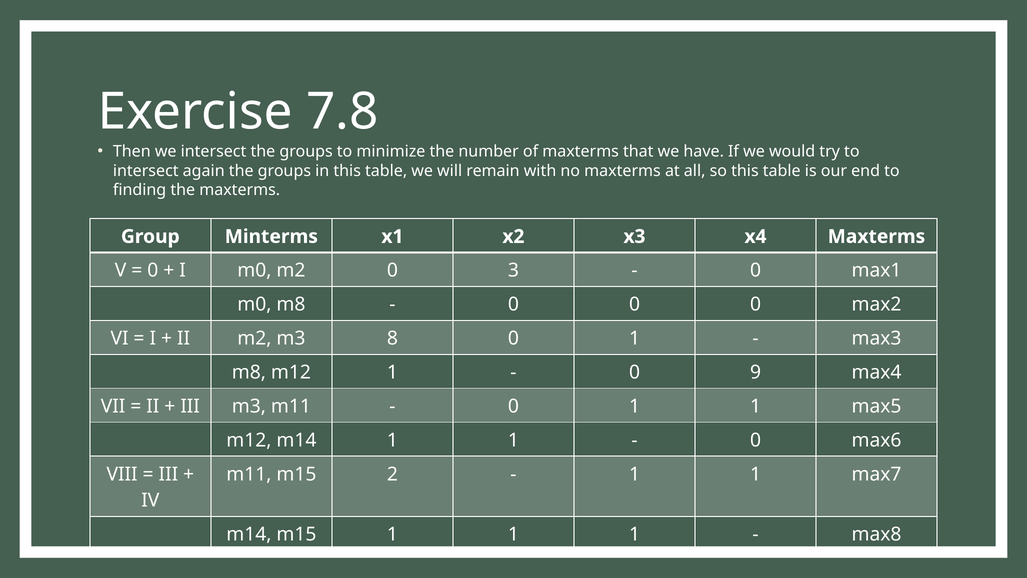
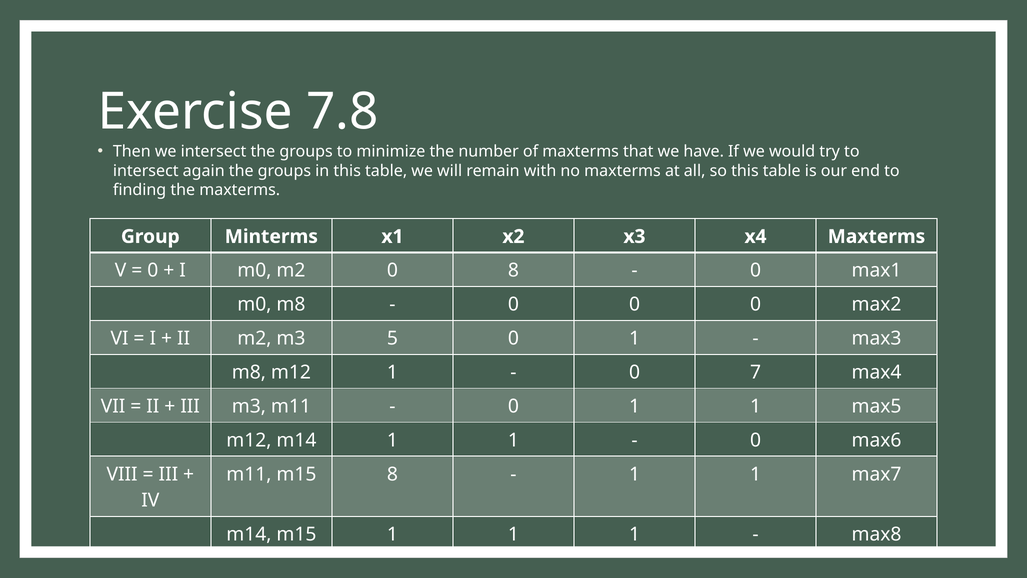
0 3: 3 -> 8 (514, 270)
8: 8 -> 5 (392, 338)
9: 9 -> 7 (756, 372)
m15 2: 2 -> 8 (392, 474)
